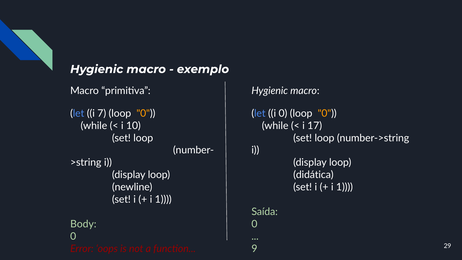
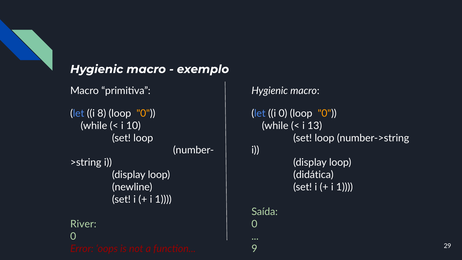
7: 7 -> 8 (102, 113)
17: 17 -> 13 (315, 126)
Body: Body -> River (83, 224)
